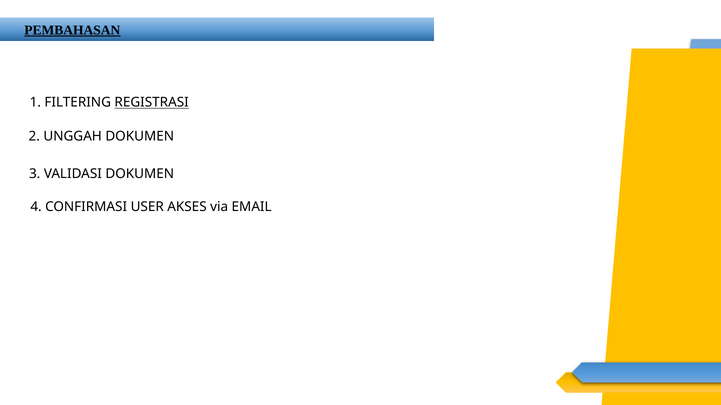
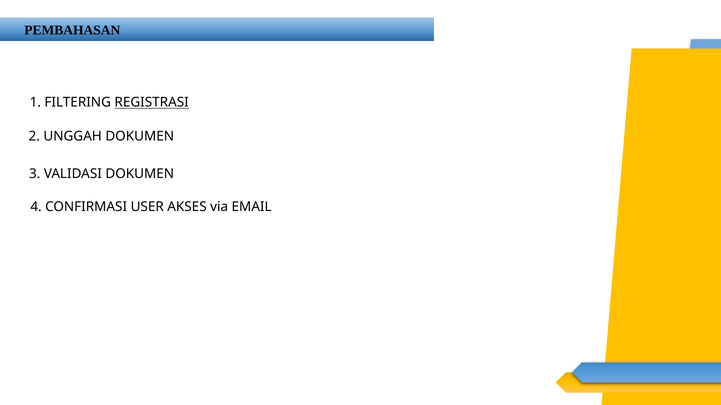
PEMBAHASAN underline: present -> none (72, 30)
